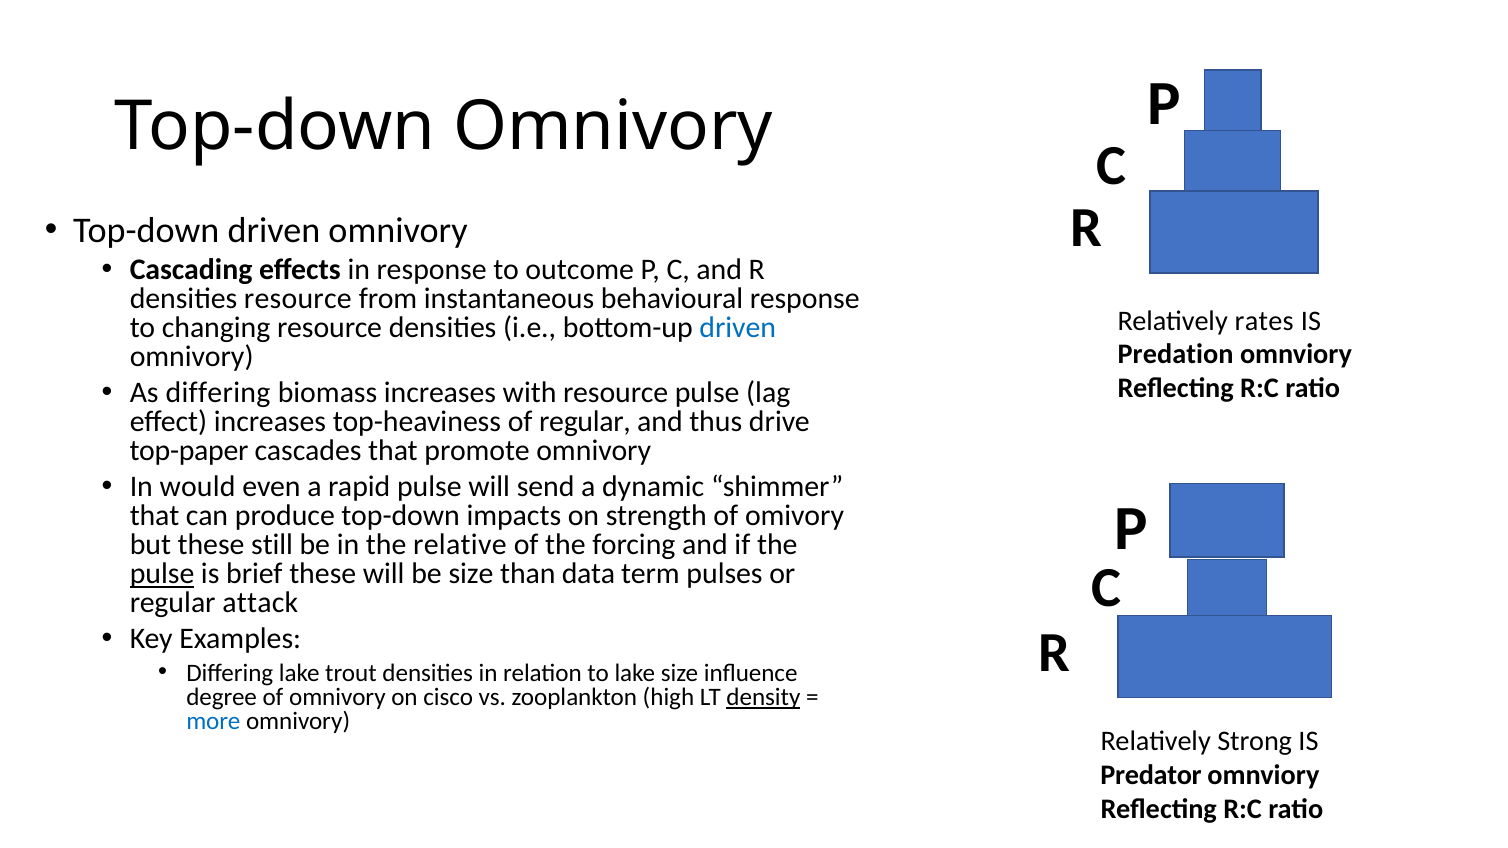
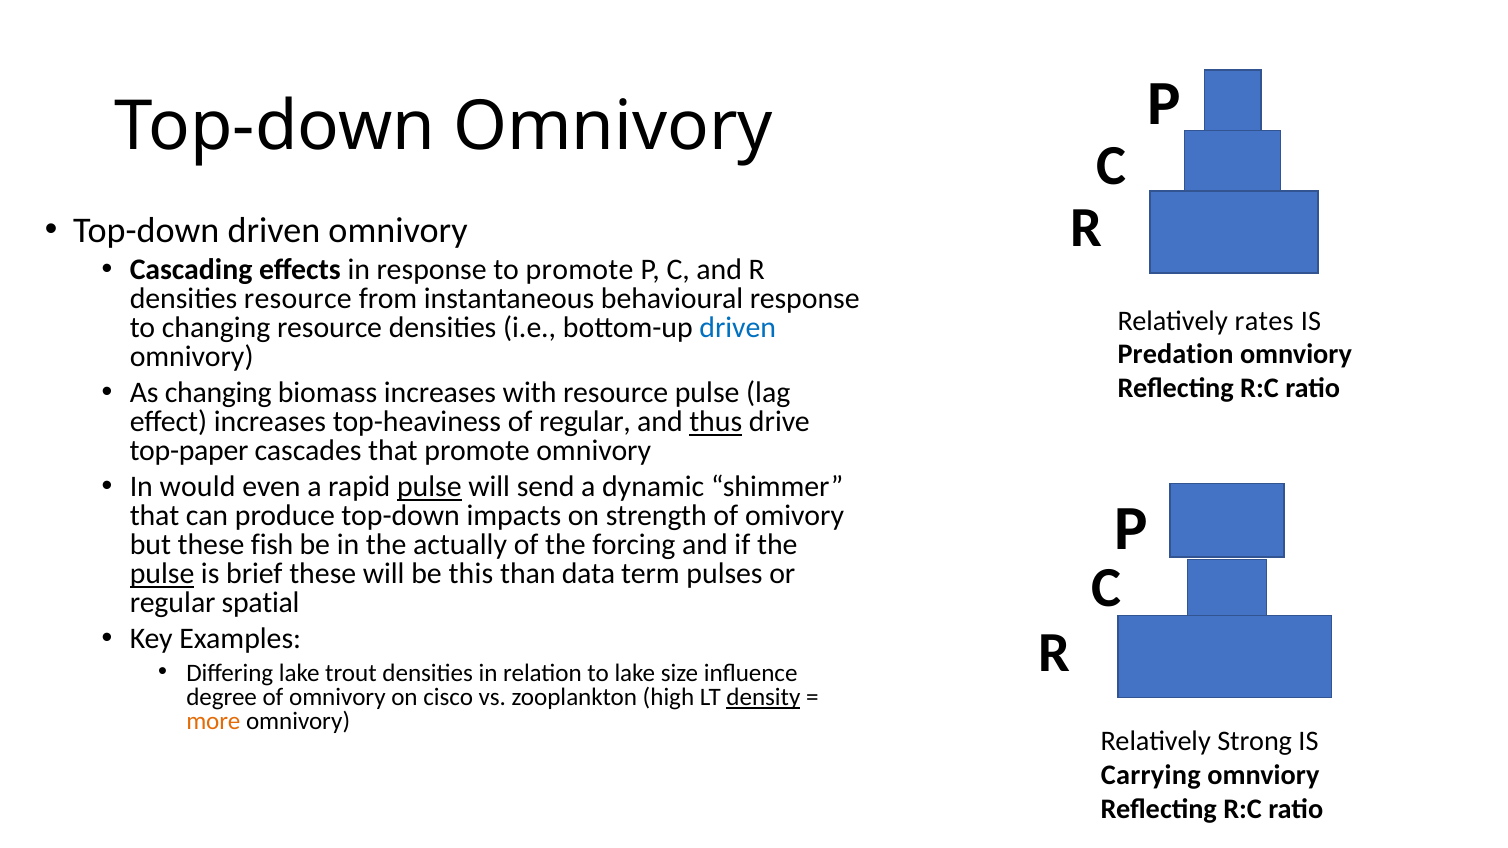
to outcome: outcome -> promote (580, 270)
As differing: differing -> changing (218, 393)
thus underline: none -> present (716, 422)
pulse underline: none -> present (429, 487)
still: still -> fish (272, 545)
relative: relative -> actually (460, 545)
be size: size -> this (471, 574)
attack: attack -> spatial (261, 603)
more colour: blue -> orange (213, 722)
Predator: Predator -> Carrying (1151, 775)
